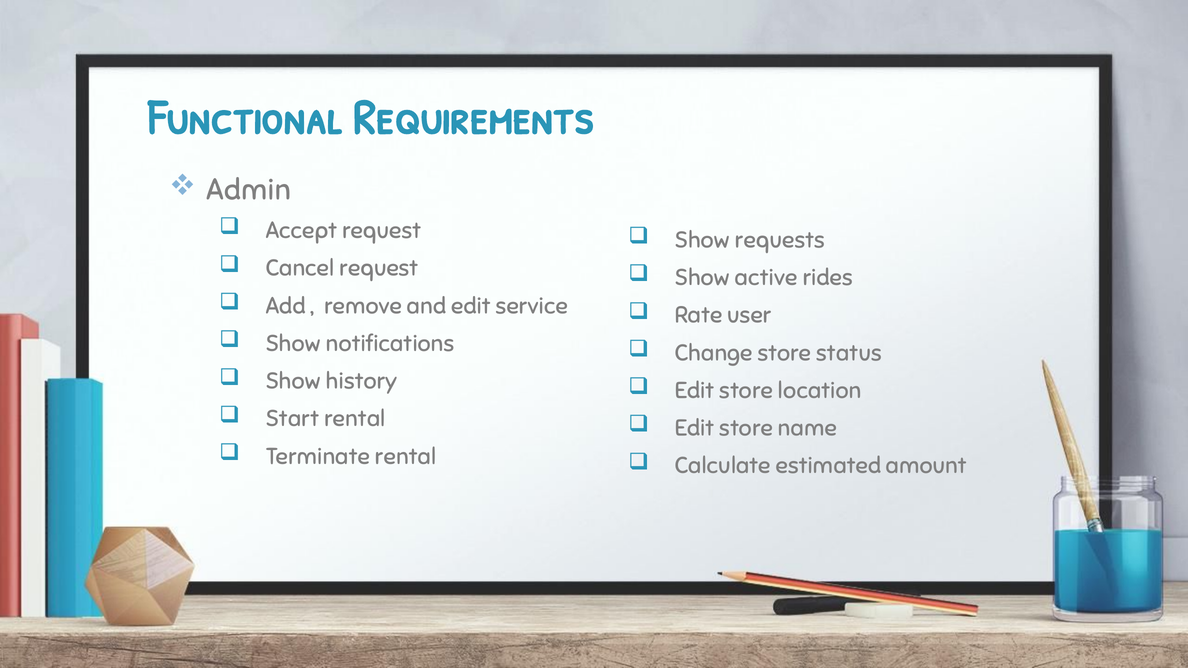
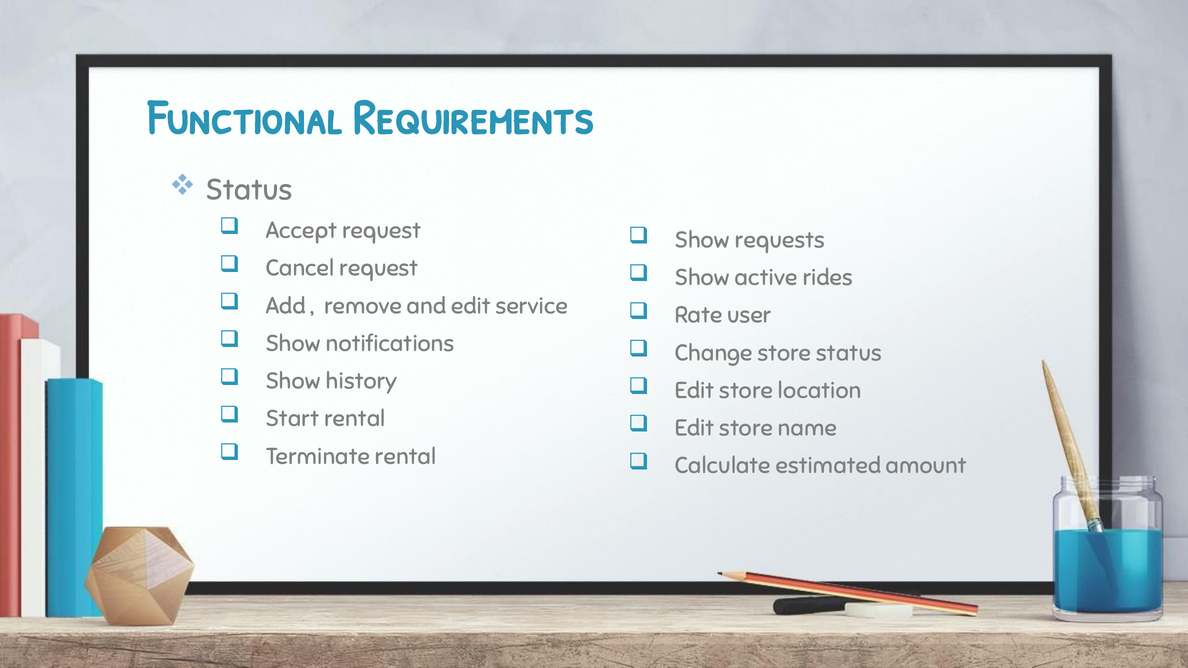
Admin: Admin -> Status (249, 190)
